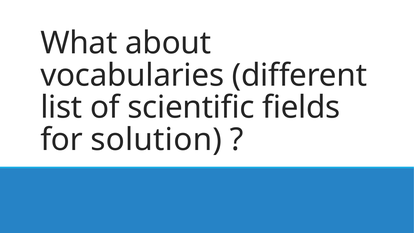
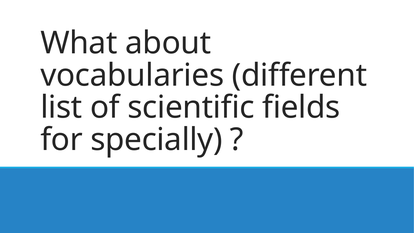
solution: solution -> specially (156, 140)
